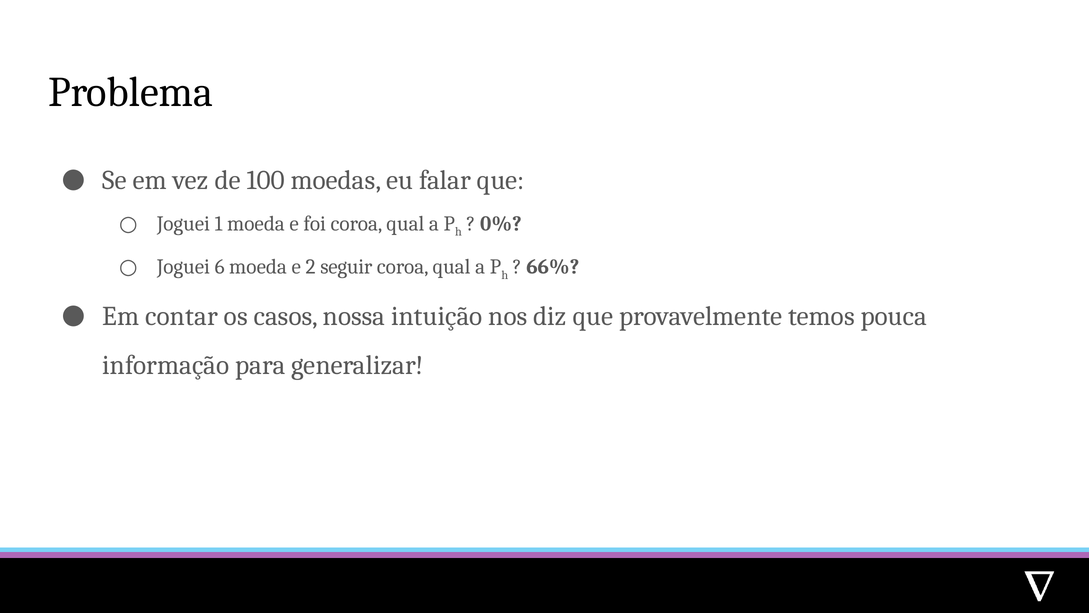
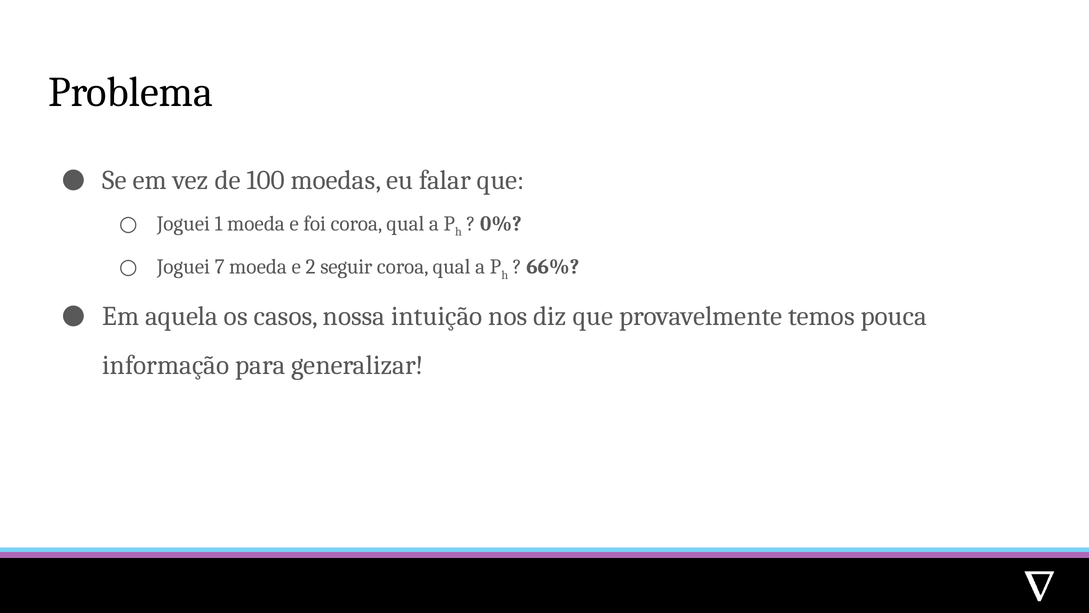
6: 6 -> 7 (220, 267)
contar: contar -> aquela (182, 316)
